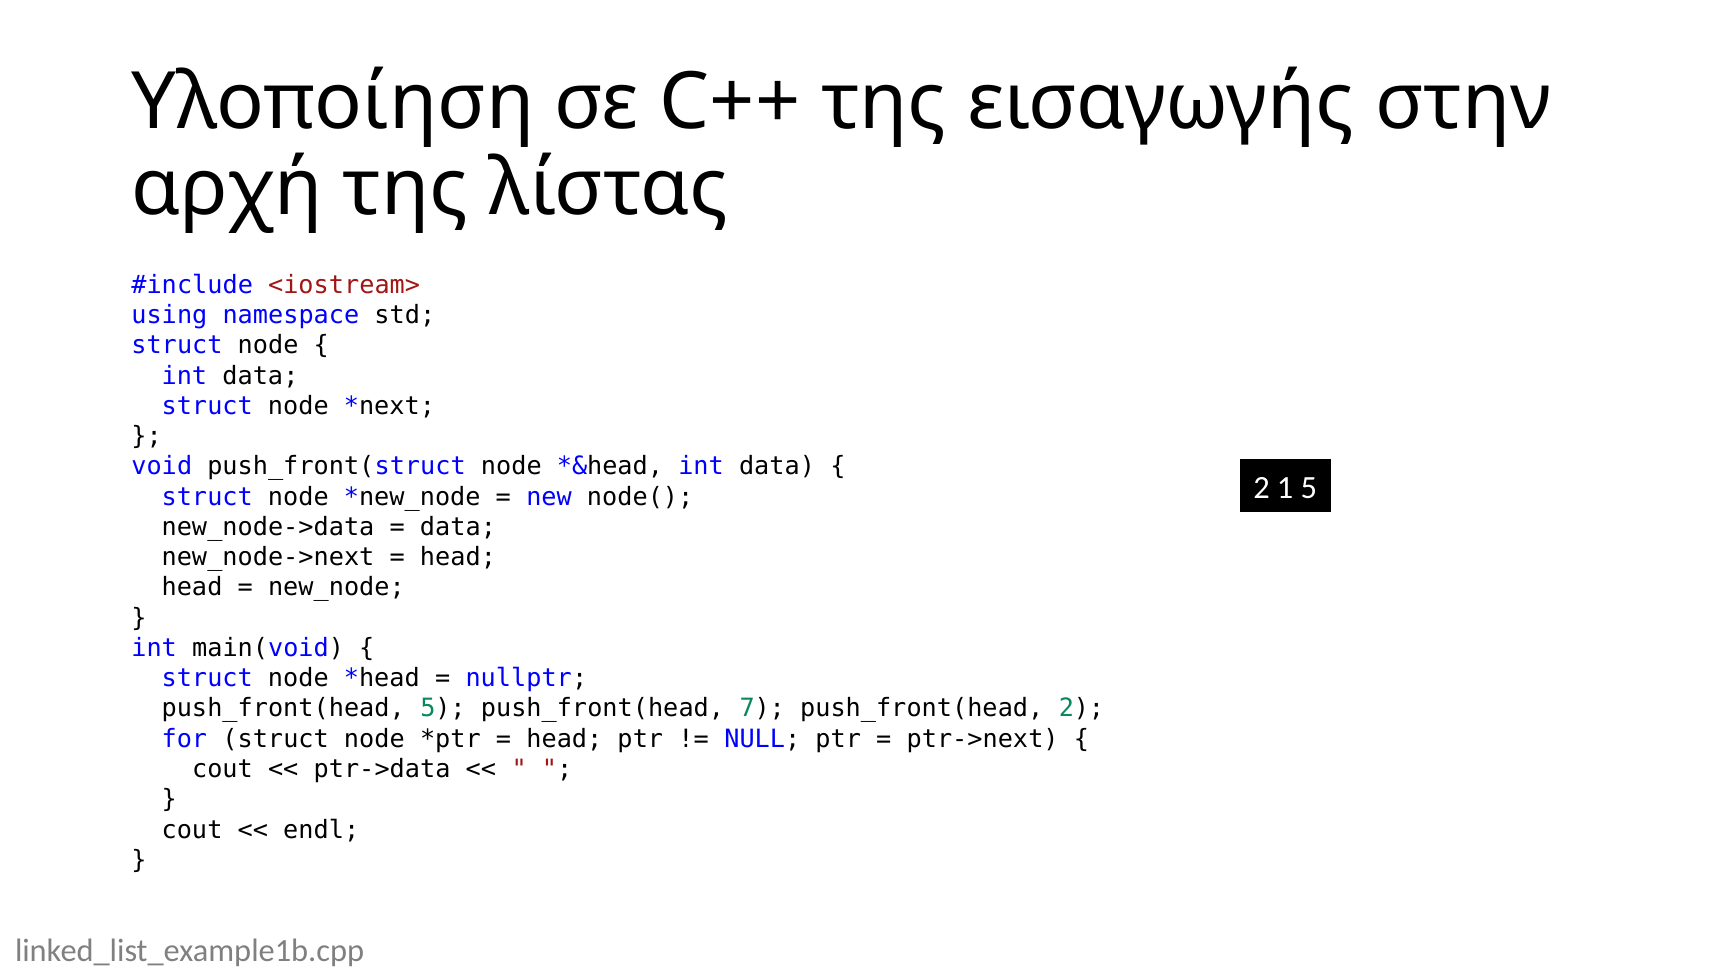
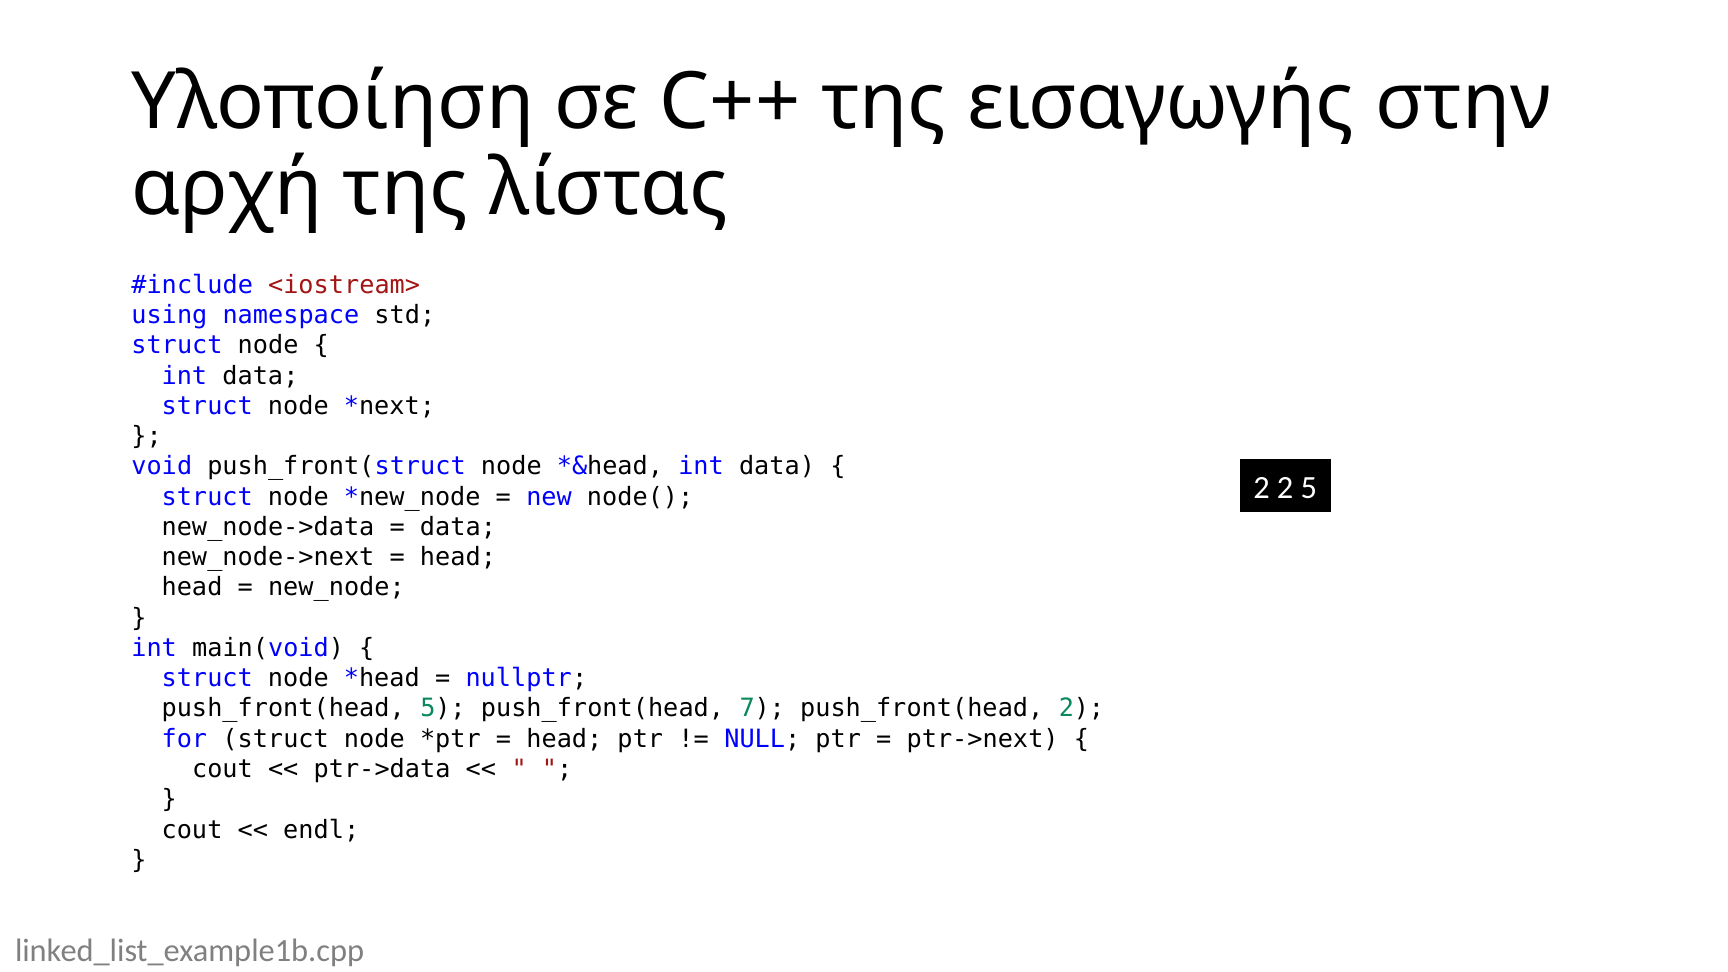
2 1: 1 -> 2 (1285, 488)
